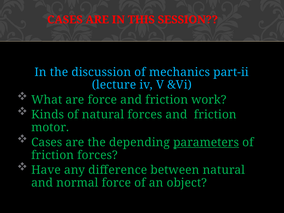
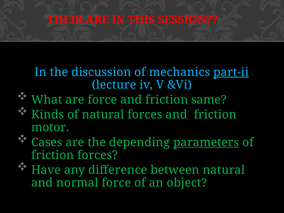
CASES: CASES -> THEIR (65, 20)
part-ii underline: none -> present (231, 72)
work: work -> same (209, 100)
